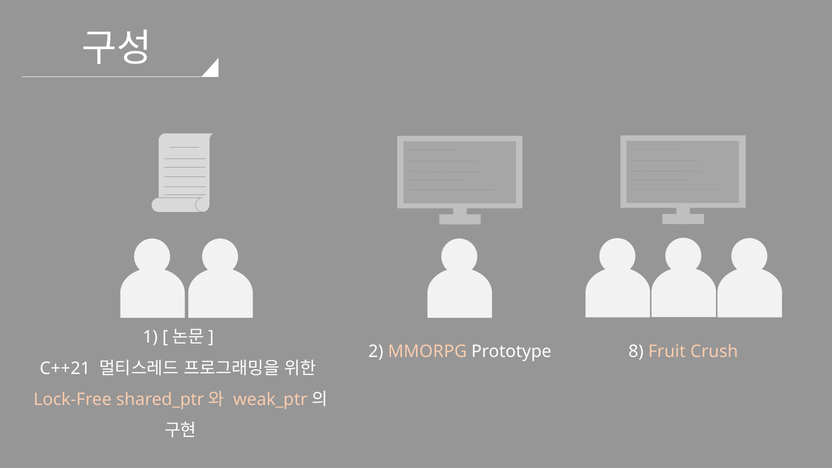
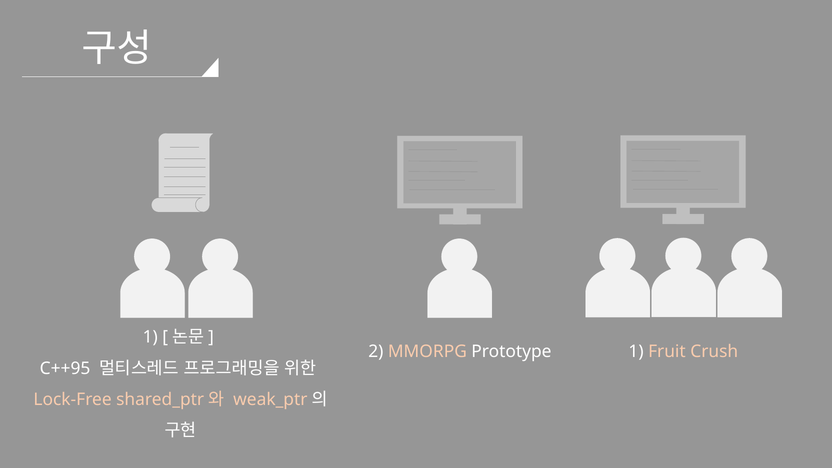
Prototype 8: 8 -> 1 (636, 352)
C++21: C++21 -> C++95 (65, 368)
